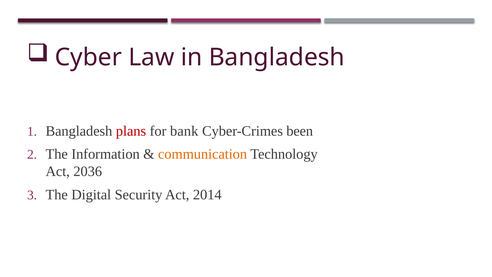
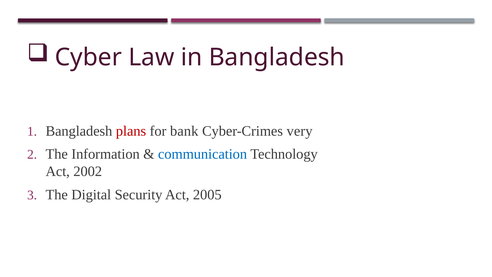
been: been -> very (300, 131)
communication colour: orange -> blue (203, 154)
2036: 2036 -> 2002 (88, 171)
2014: 2014 -> 2005 (207, 194)
